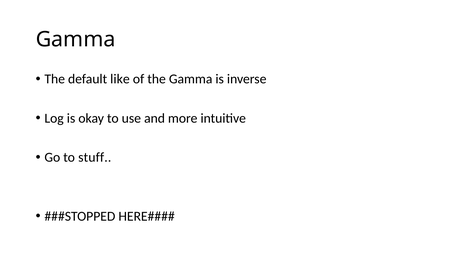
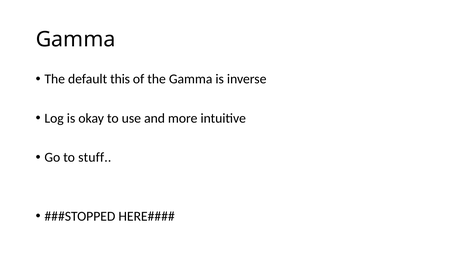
like: like -> this (120, 79)
